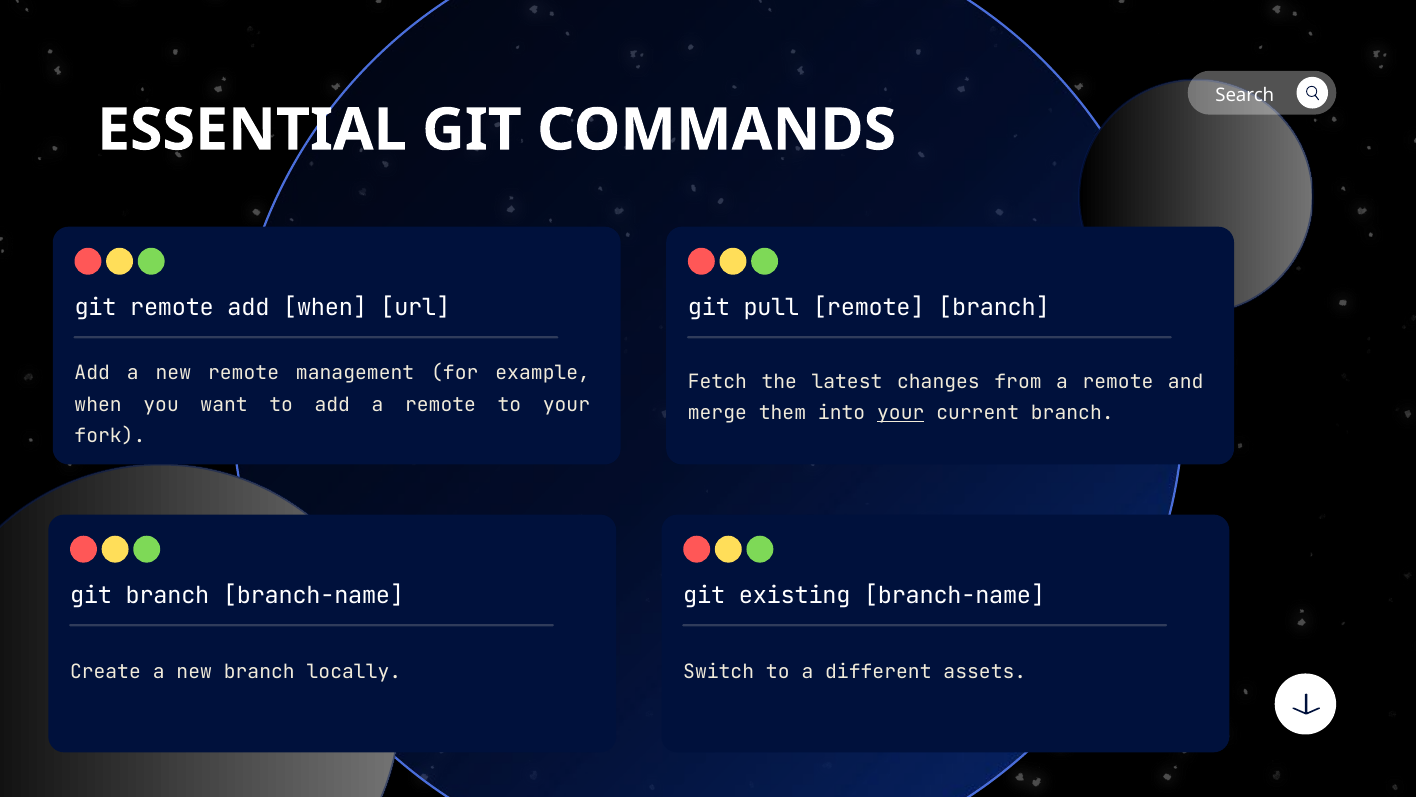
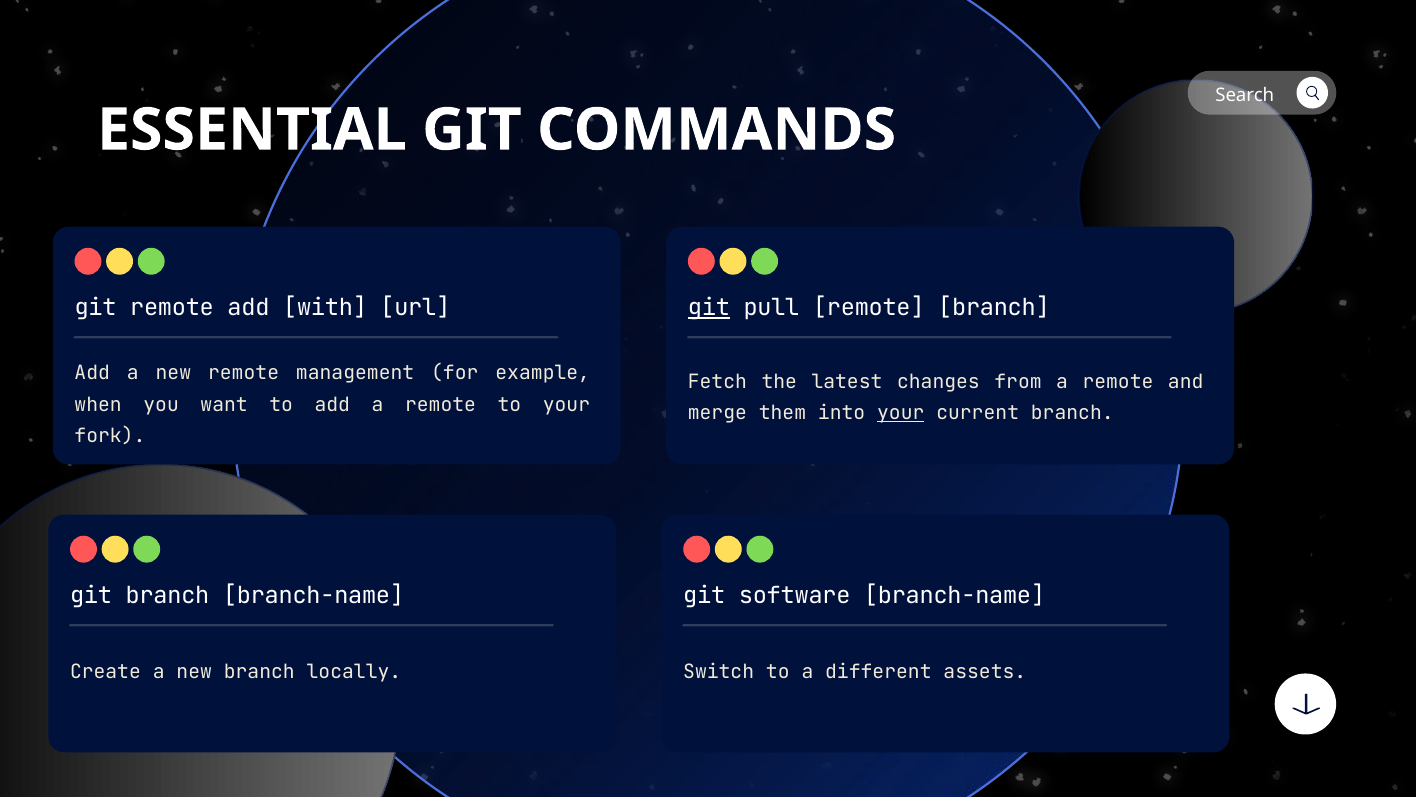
add when: when -> with (325, 308)
git underline: none -> present (709, 308)
existing: existing -> software (795, 595)
